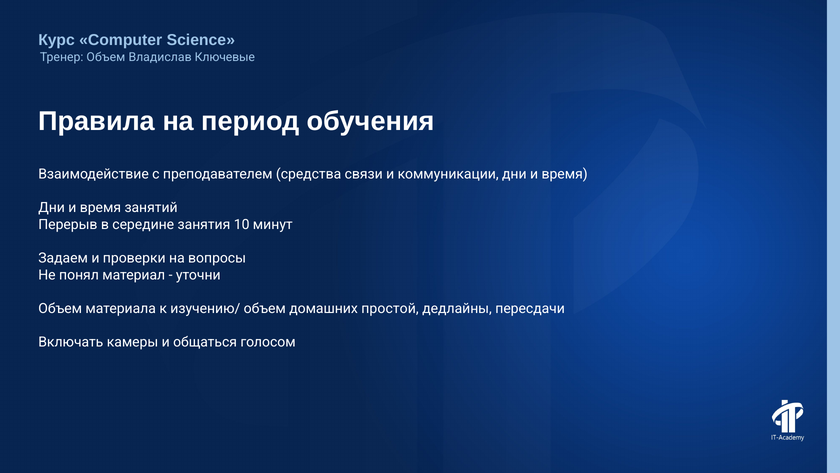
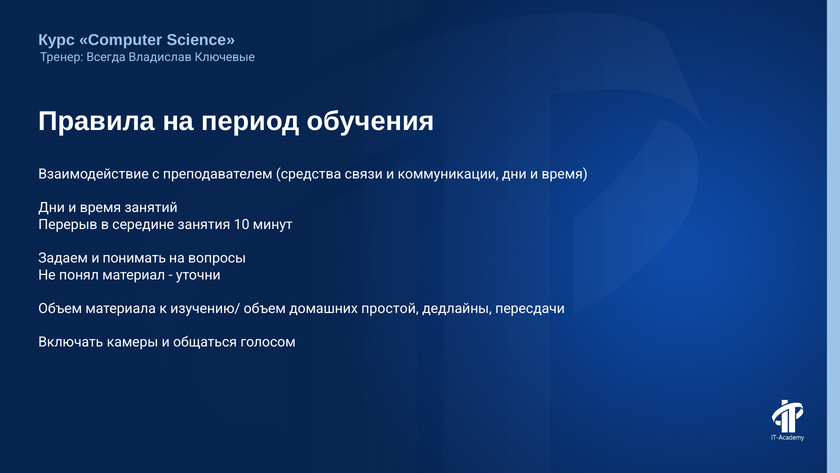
Тренер Объем: Объем -> Всегда (106, 57)
проверки: проверки -> понимать (134, 258)
